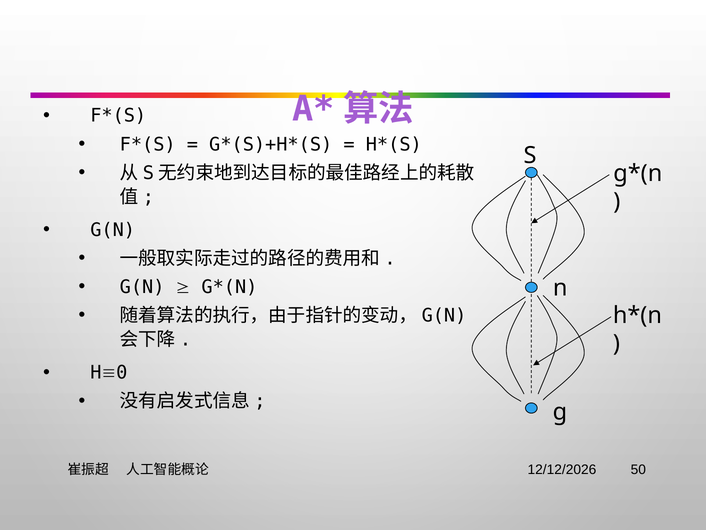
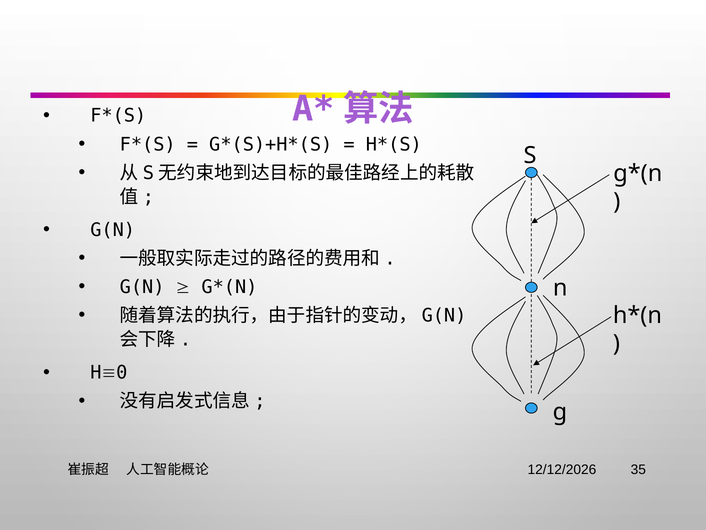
50: 50 -> 35 (638, 469)
